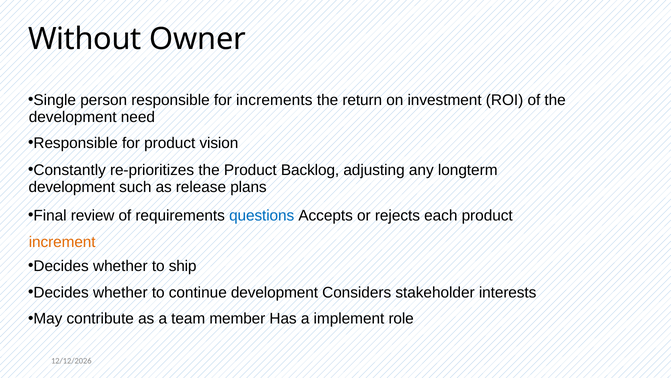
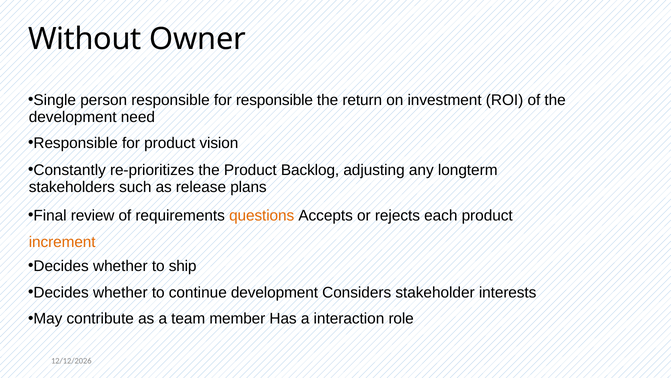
for increments: increments -> responsible (274, 100)
development: development -> stakeholders (72, 187)
questions colour: blue -> orange (262, 215)
implement: implement -> interaction (349, 318)
